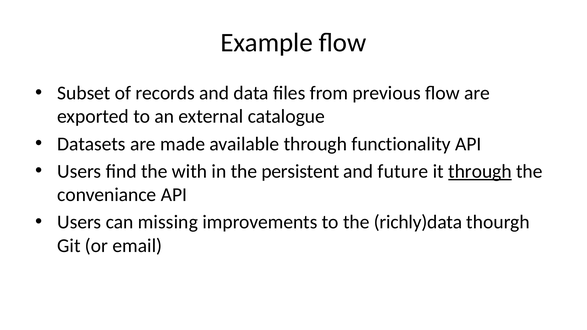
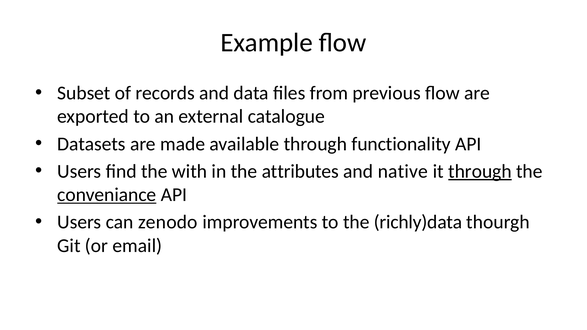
persistent: persistent -> attributes (300, 171)
future: future -> native (403, 171)
conveniance underline: none -> present (107, 195)
missing: missing -> zenodo (168, 222)
